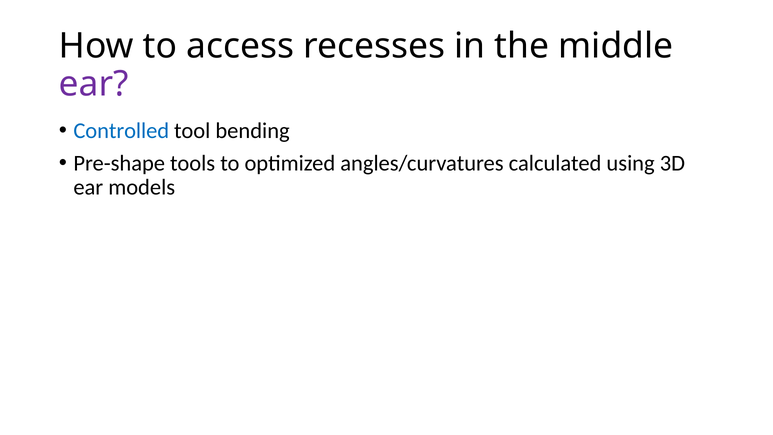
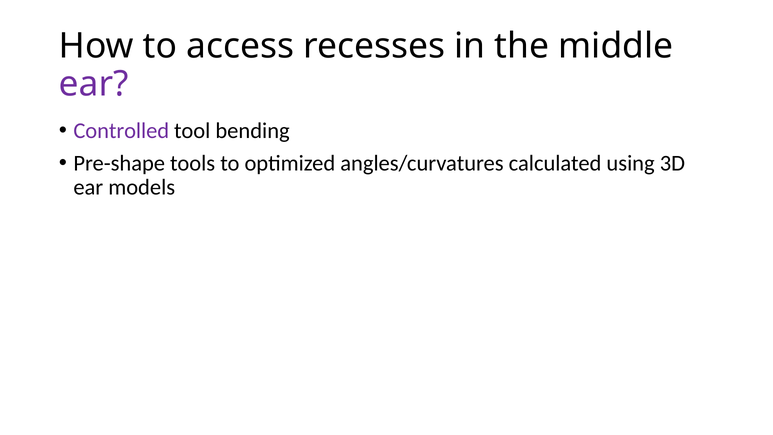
Controlled colour: blue -> purple (121, 131)
